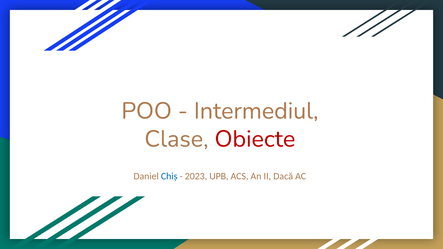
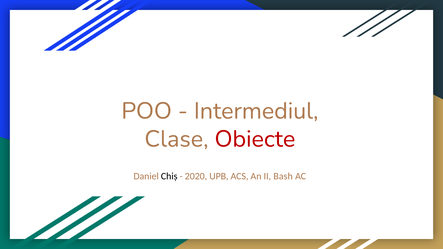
Chiș colour: blue -> black (169, 176)
2023: 2023 -> 2020 (196, 176)
Dacă: Dacă -> Bash (283, 176)
